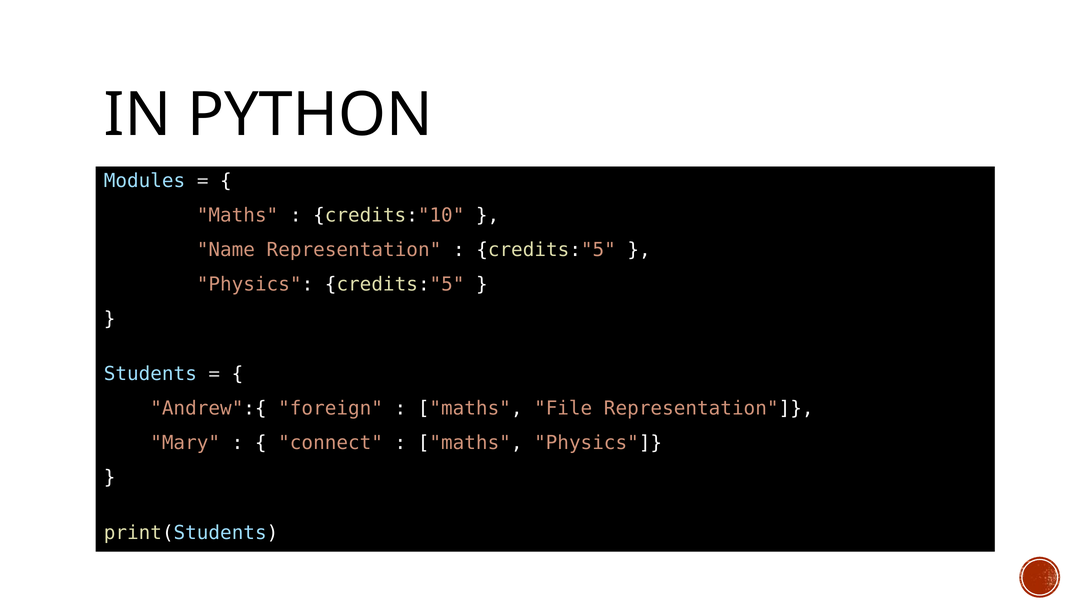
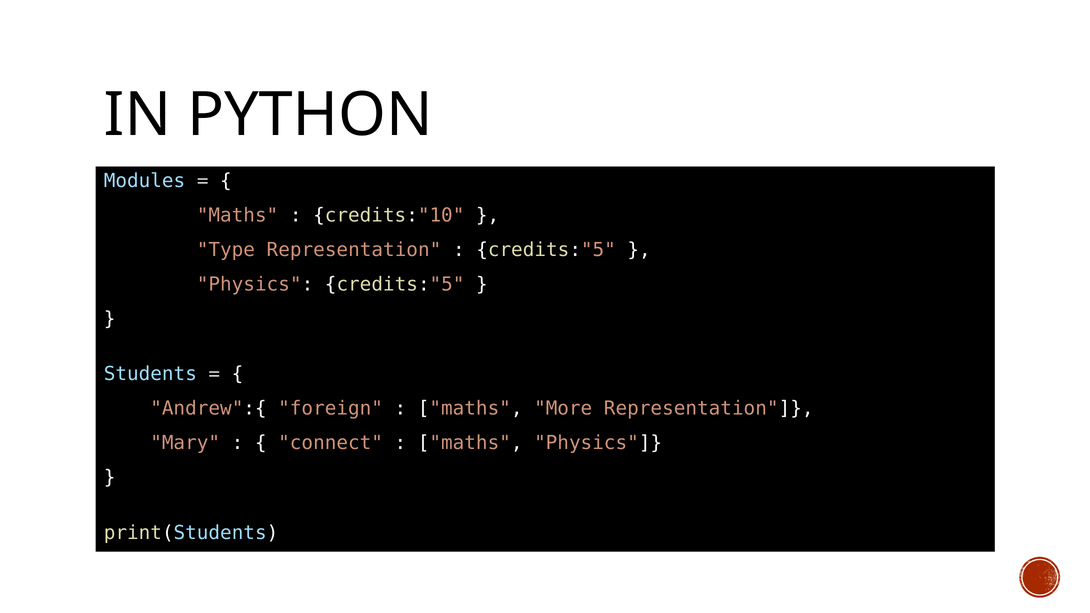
Name: Name -> Type (226, 250)
File: File -> More (563, 409)
